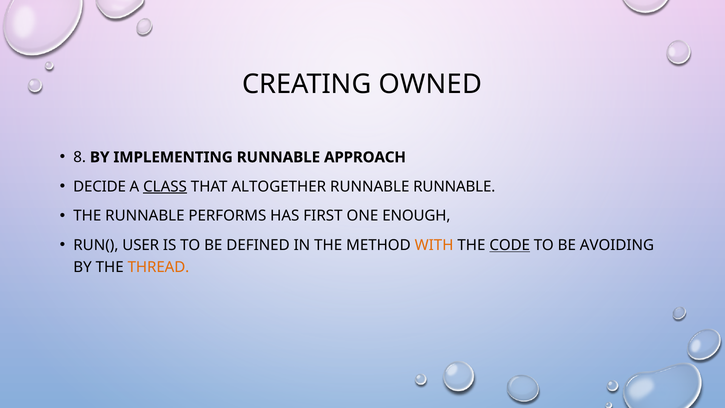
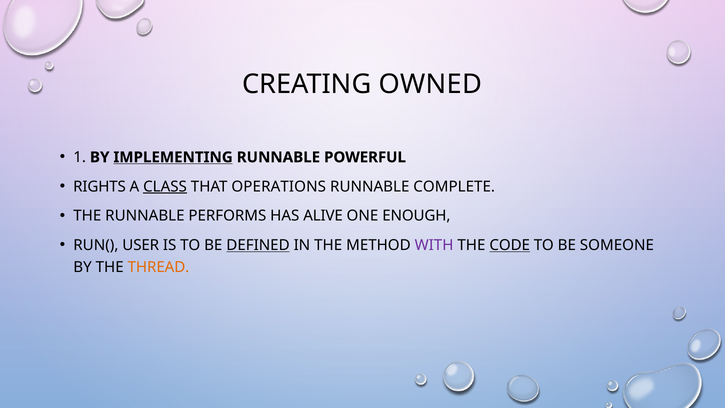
8: 8 -> 1 (80, 157)
IMPLEMENTING underline: none -> present (173, 157)
APPROACH: APPROACH -> POWERFUL (365, 157)
DECIDE: DECIDE -> RIGHTS (100, 187)
ALTOGETHER: ALTOGETHER -> OPERATIONS (279, 187)
RUNNABLE RUNNABLE: RUNNABLE -> COMPLETE (454, 187)
FIRST: FIRST -> ALIVE (323, 216)
DEFINED underline: none -> present (258, 245)
WITH colour: orange -> purple (434, 245)
AVOIDING: AVOIDING -> SOMEONE (617, 245)
